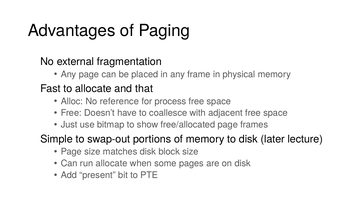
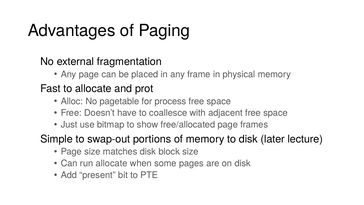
that: that -> prot (144, 89)
reference: reference -> pagetable (119, 101)
